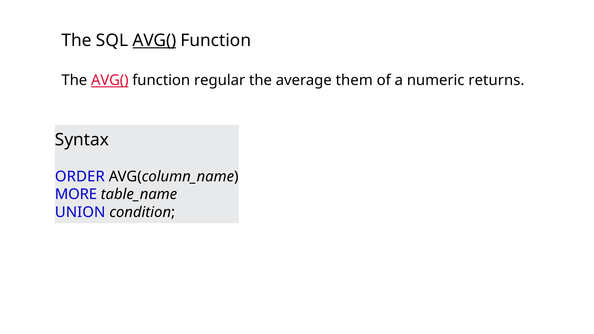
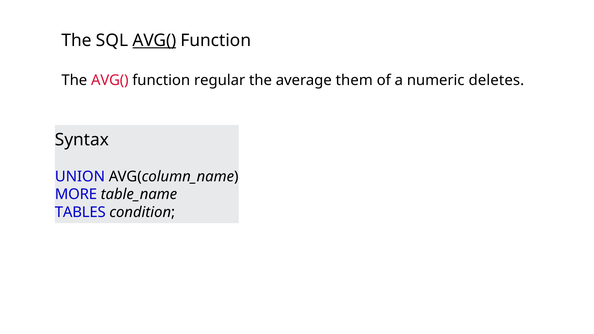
AVG( underline: present -> none (110, 80)
returns: returns -> deletes (496, 80)
ORDER: ORDER -> UNION (80, 177)
UNION: UNION -> TABLES (80, 212)
